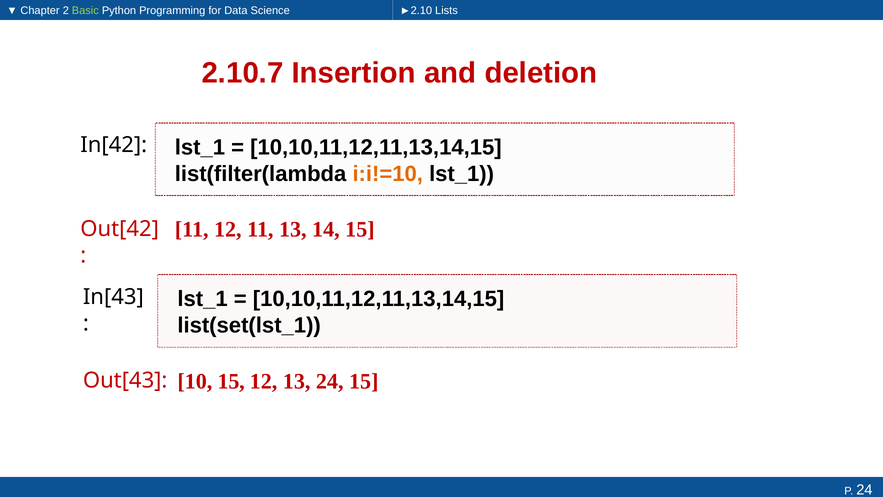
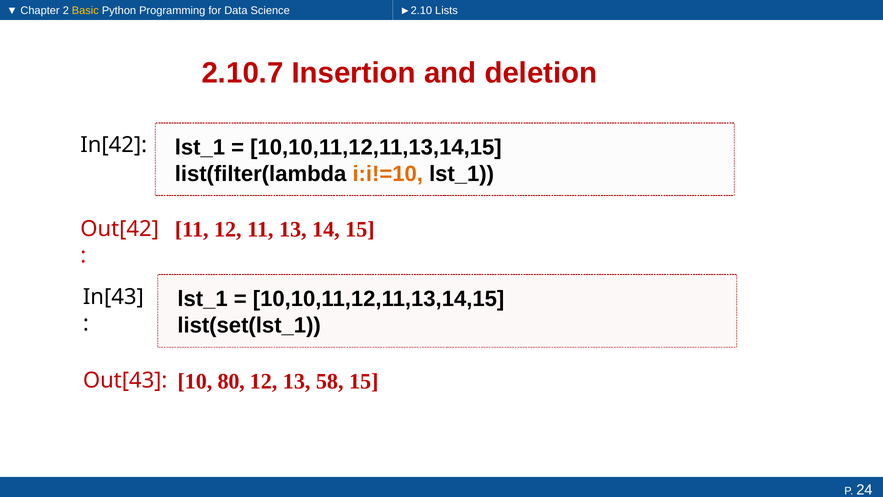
Basic colour: light green -> yellow (85, 11)
10 15: 15 -> 80 (231, 381)
13 24: 24 -> 58 (330, 381)
